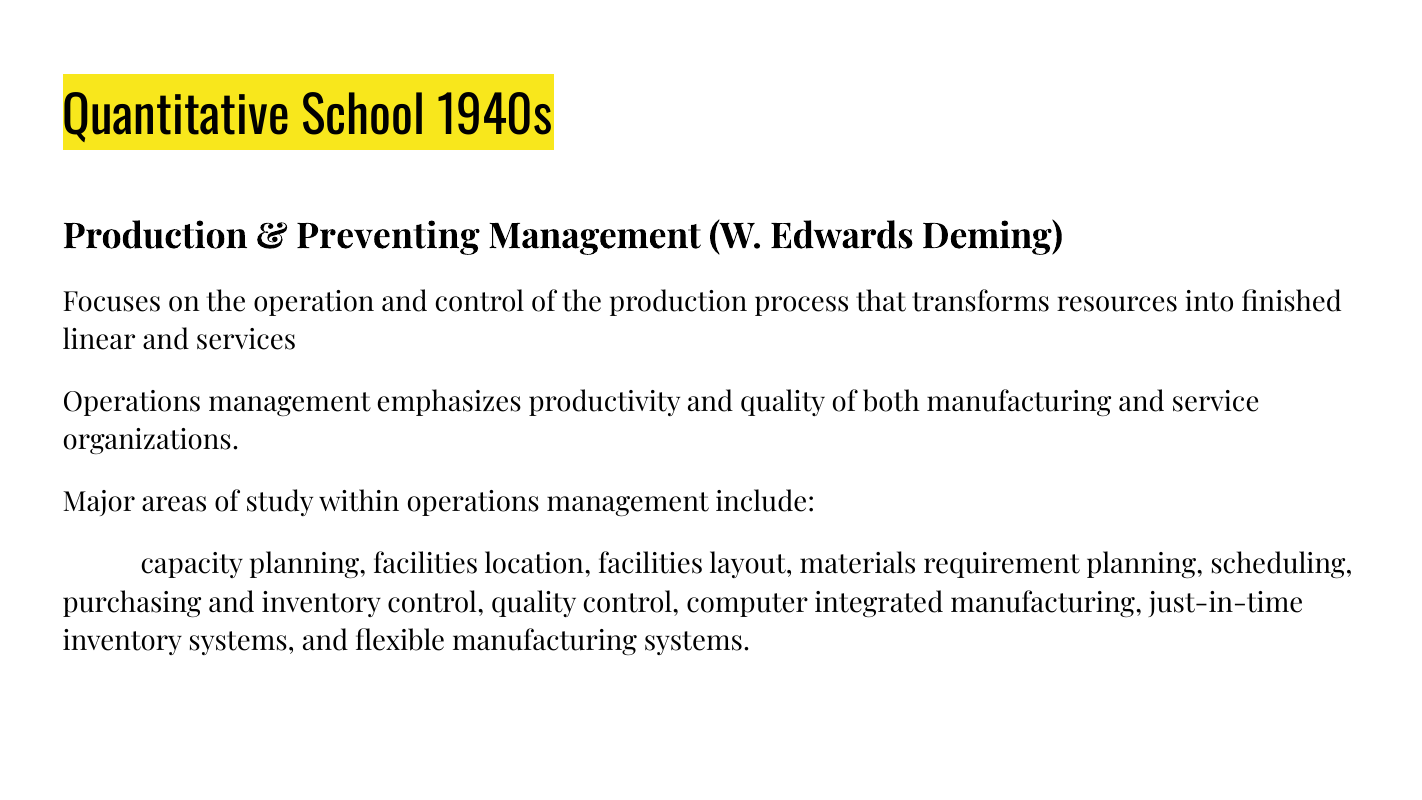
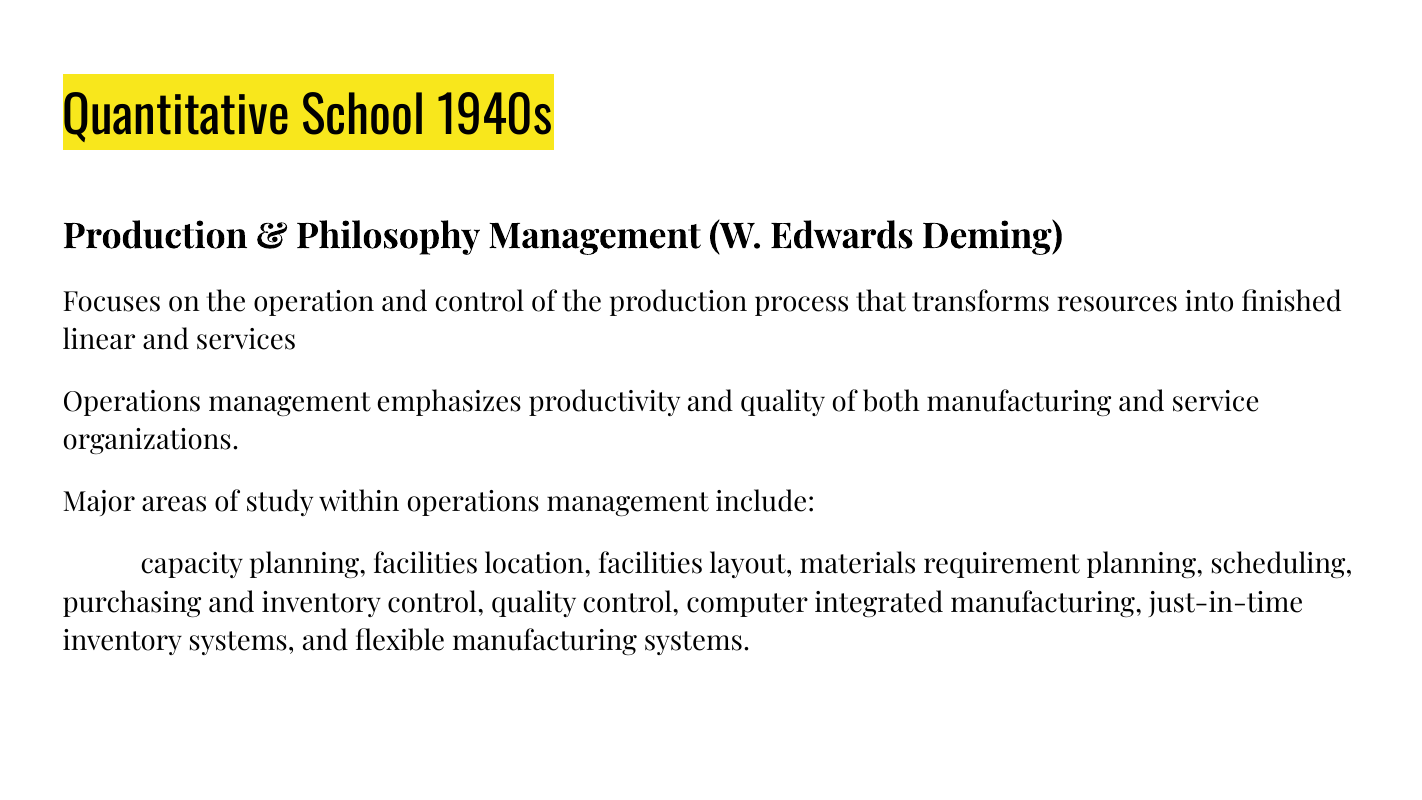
Preventing: Preventing -> Philosophy (388, 236)
